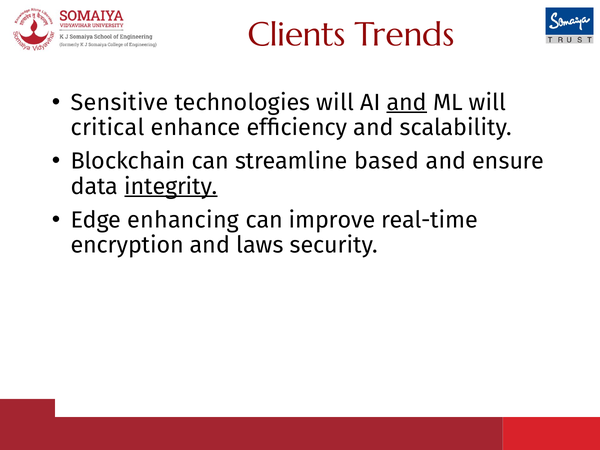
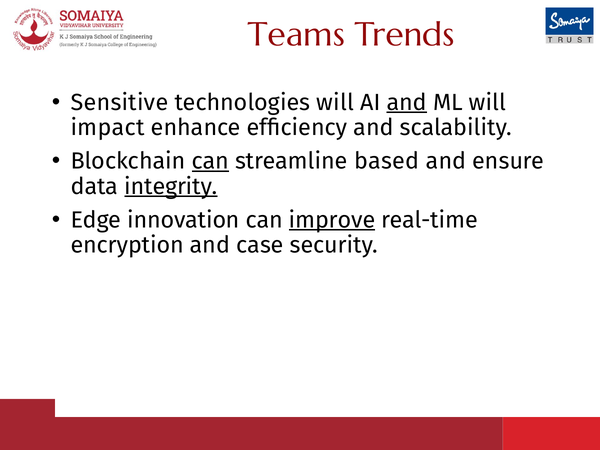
Clients: Clients -> Teams (296, 35)
critical: critical -> impact (108, 128)
can underline: none -> present (210, 161)
enhancing: enhancing -> innovation (183, 220)
improve underline: none -> present (332, 220)
laws: laws -> case (260, 245)
